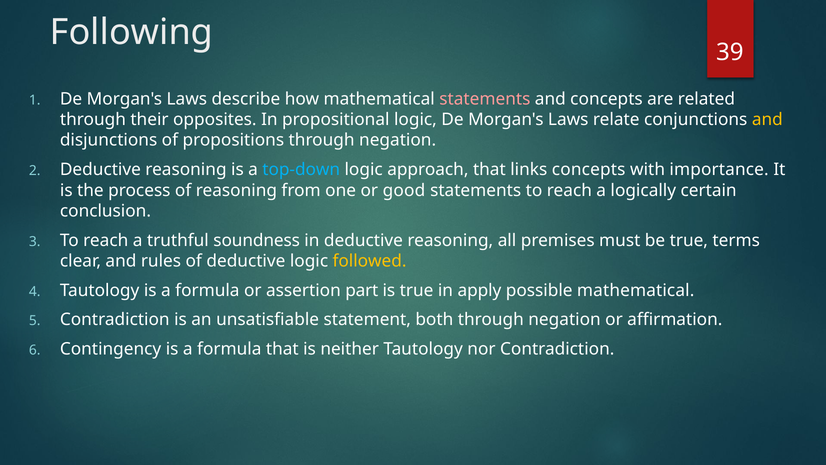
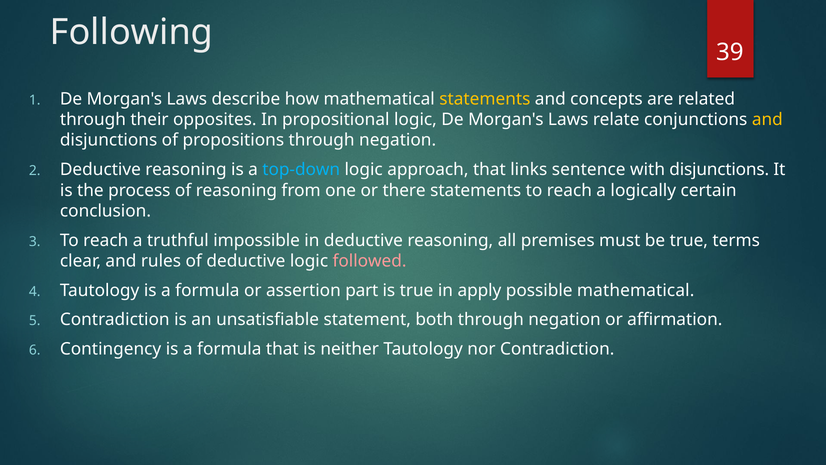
statements colour: pink -> yellow (485, 99)
links concepts: concepts -> sentence (589, 169)
with importance: importance -> disjunctions (719, 169)
good: good -> there (404, 190)
soundness: soundness -> impossible (257, 240)
followed colour: yellow -> pink (370, 261)
